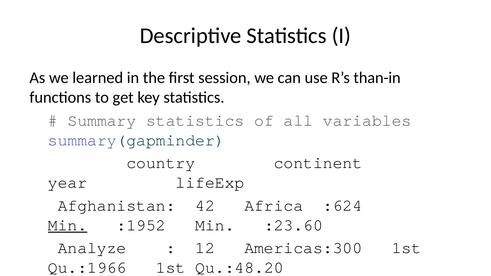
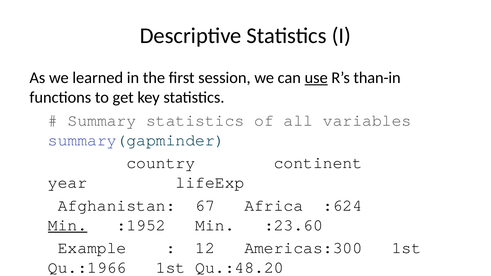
use underline: none -> present (316, 78)
42: 42 -> 67 (205, 206)
Analyze: Analyze -> Example (92, 248)
